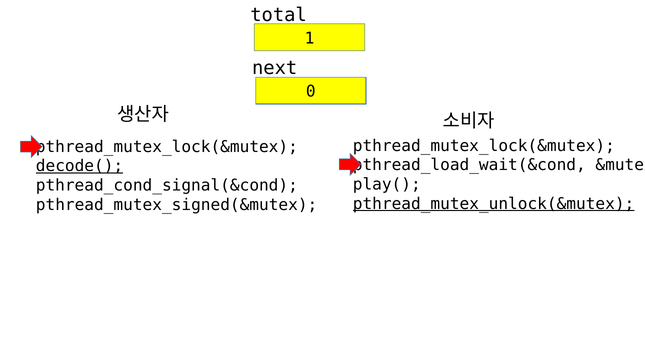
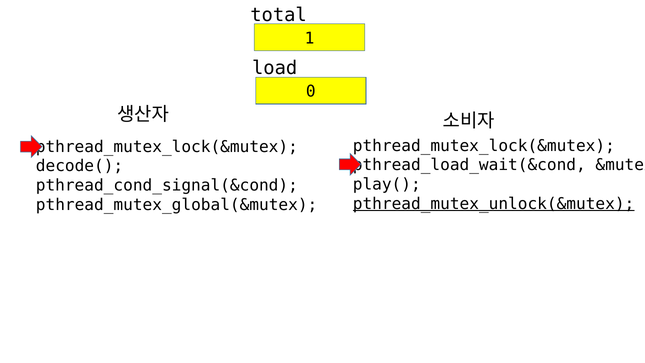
next: next -> load (275, 68)
decode( underline: present -> none (80, 166)
pthread_mutex_signed(&mutex: pthread_mutex_signed(&mutex -> pthread_mutex_global(&mutex (177, 205)
